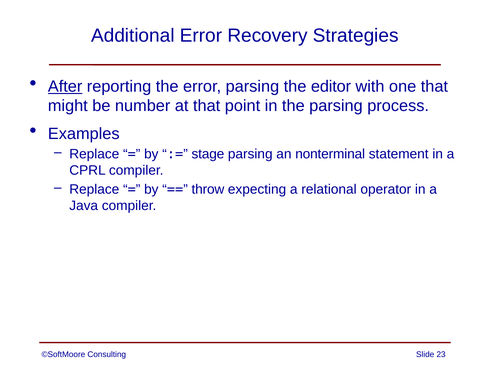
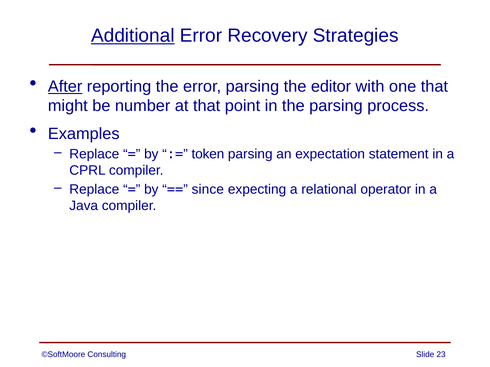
Additional underline: none -> present (133, 36)
stage: stage -> token (208, 154)
nonterminal: nonterminal -> expectation (330, 154)
throw: throw -> since (208, 190)
